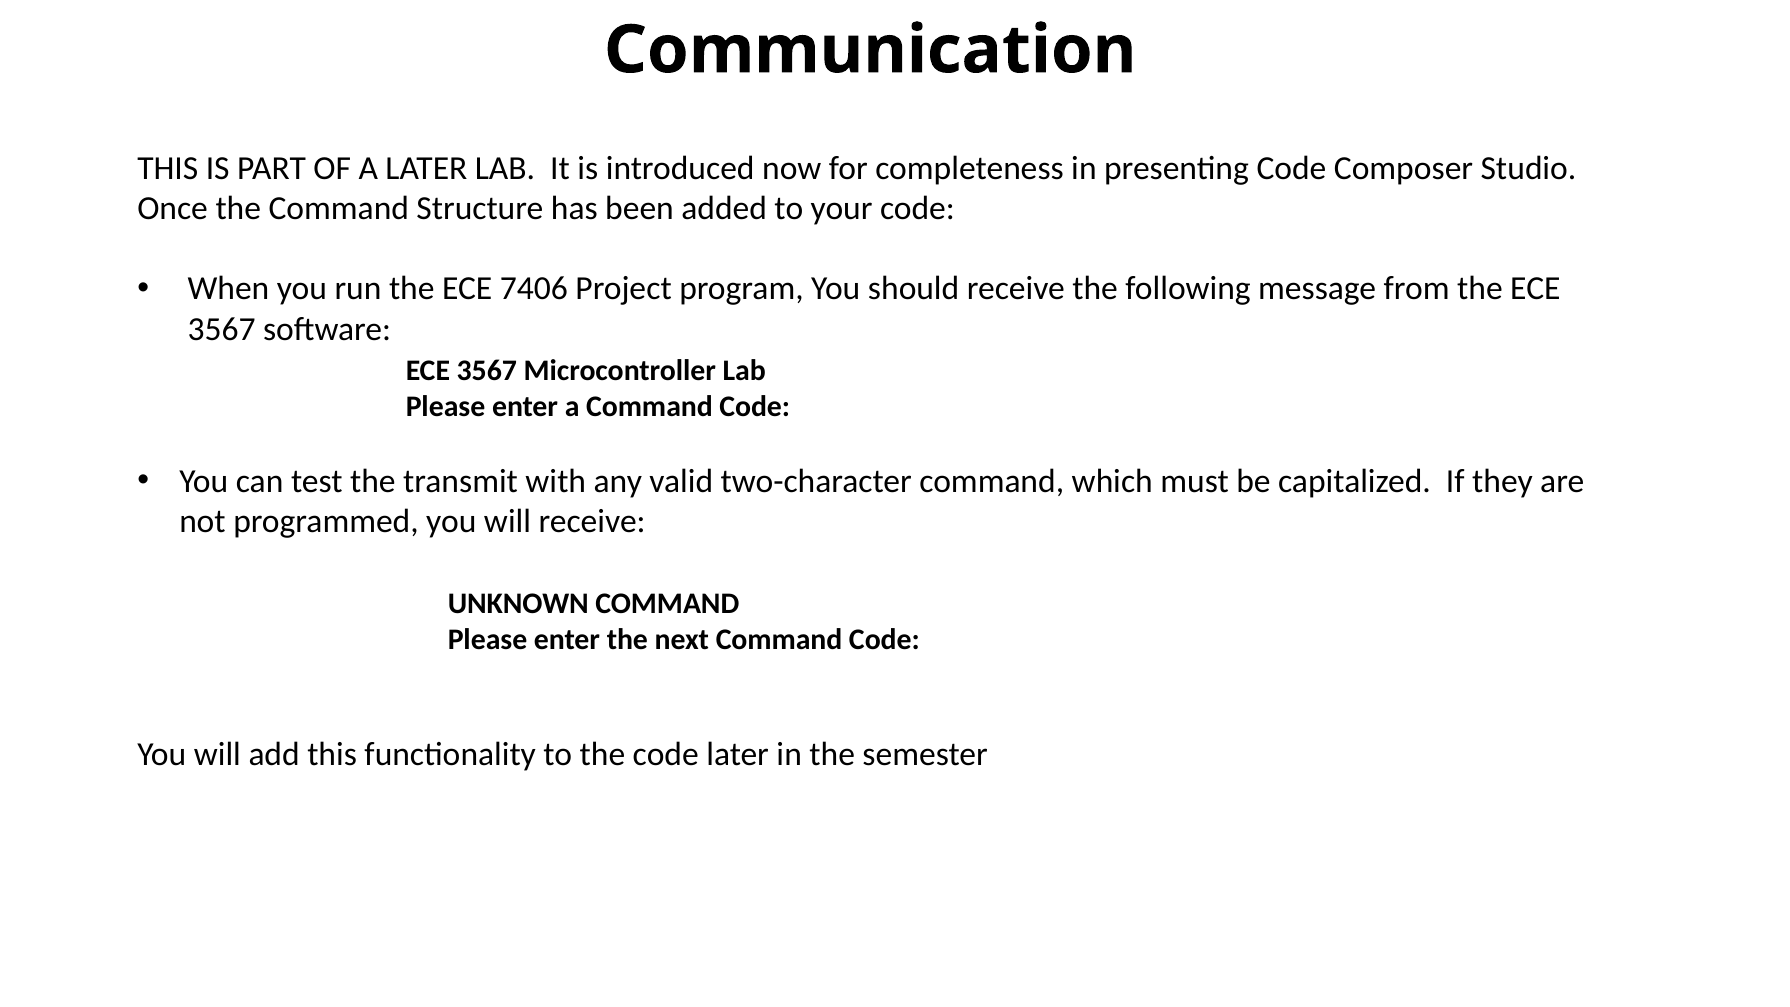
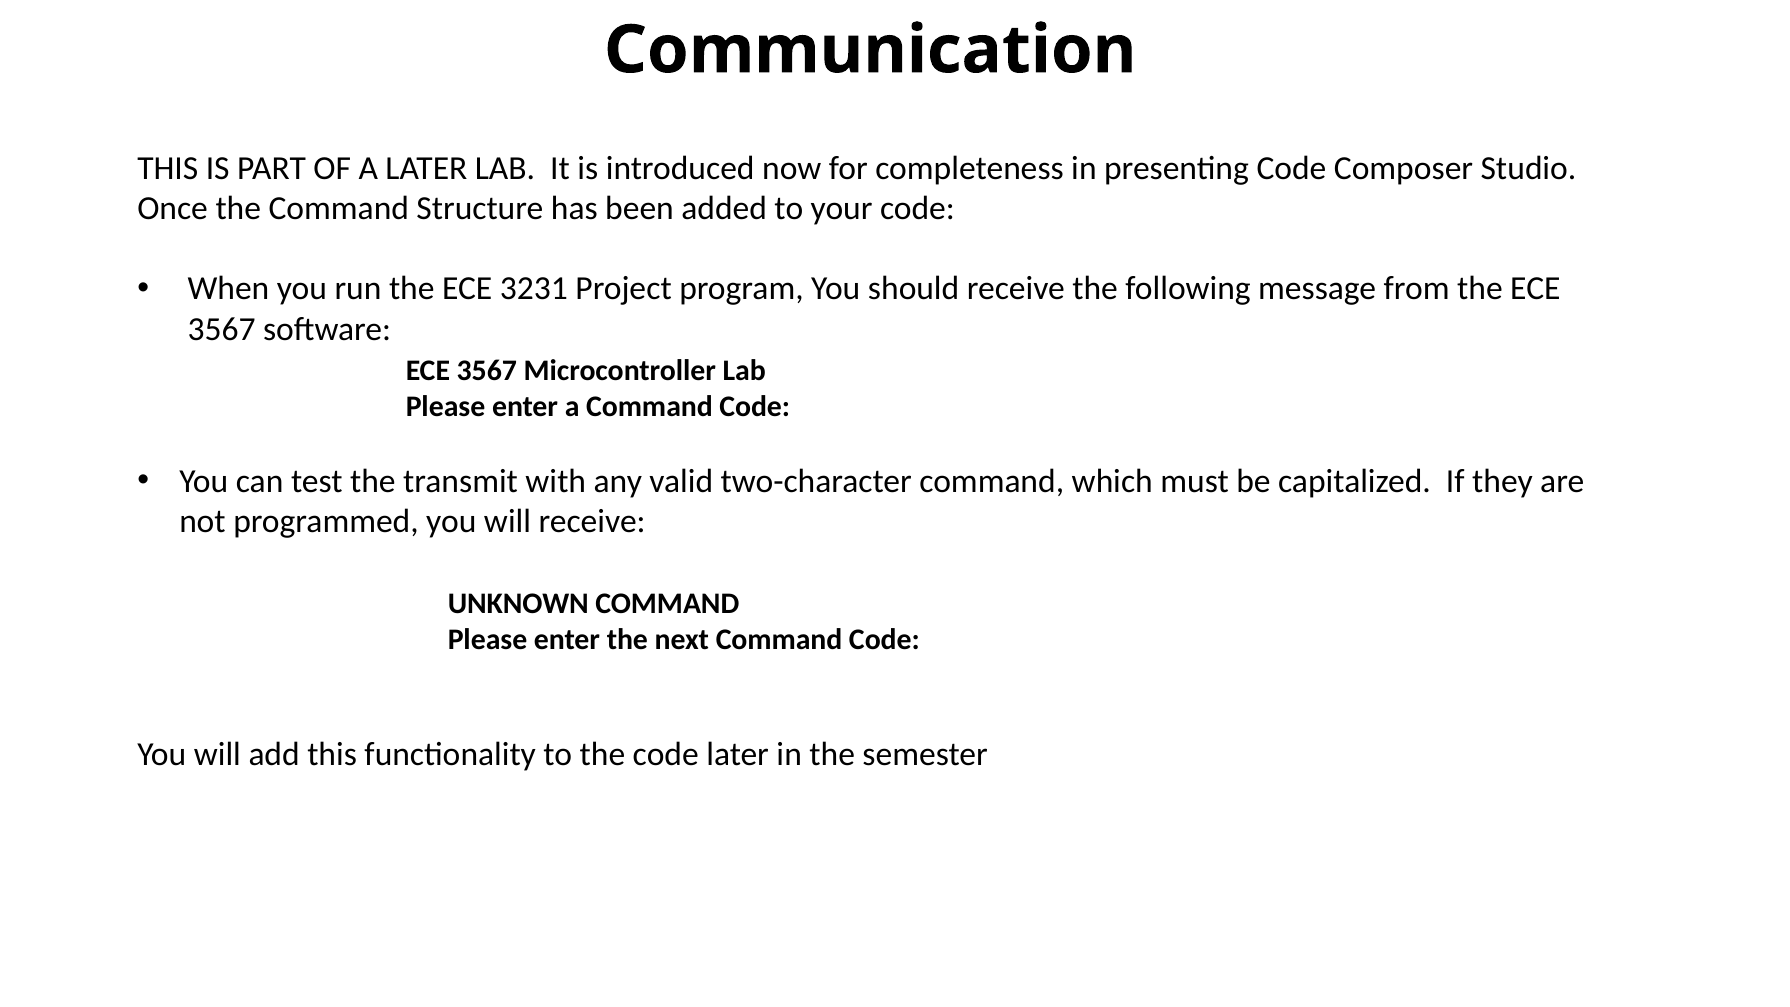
7406: 7406 -> 3231 (534, 289)
